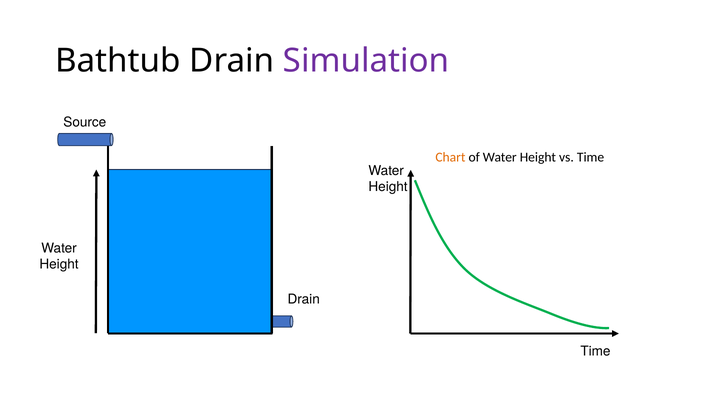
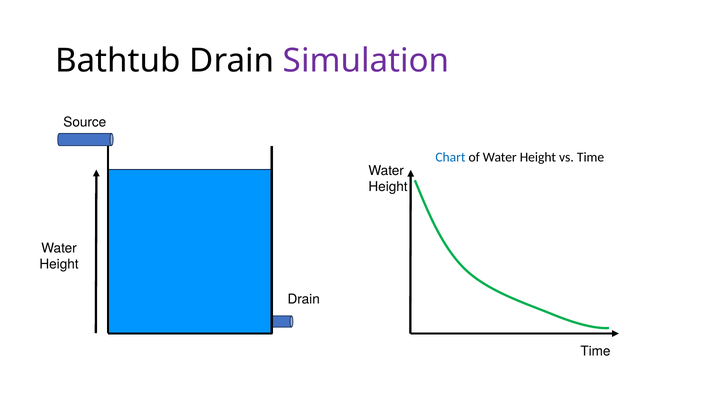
Chart colour: orange -> blue (450, 157)
